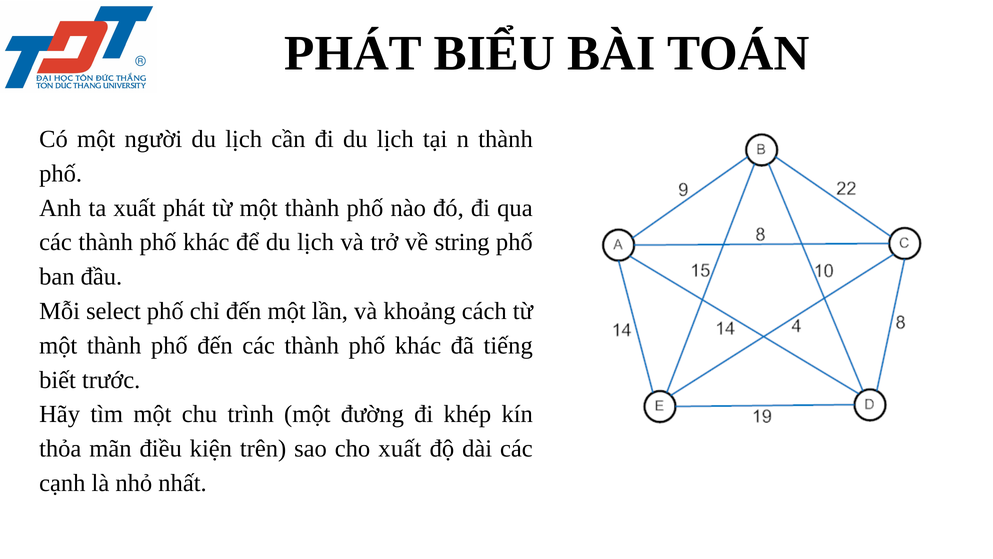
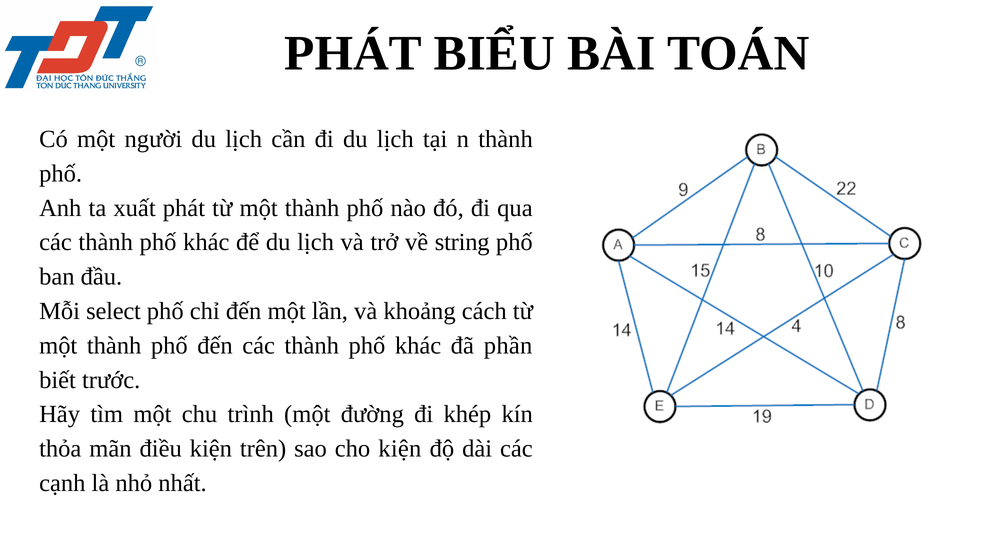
tiếng: tiếng -> phần (508, 345)
cho xuất: xuất -> kiện (400, 448)
